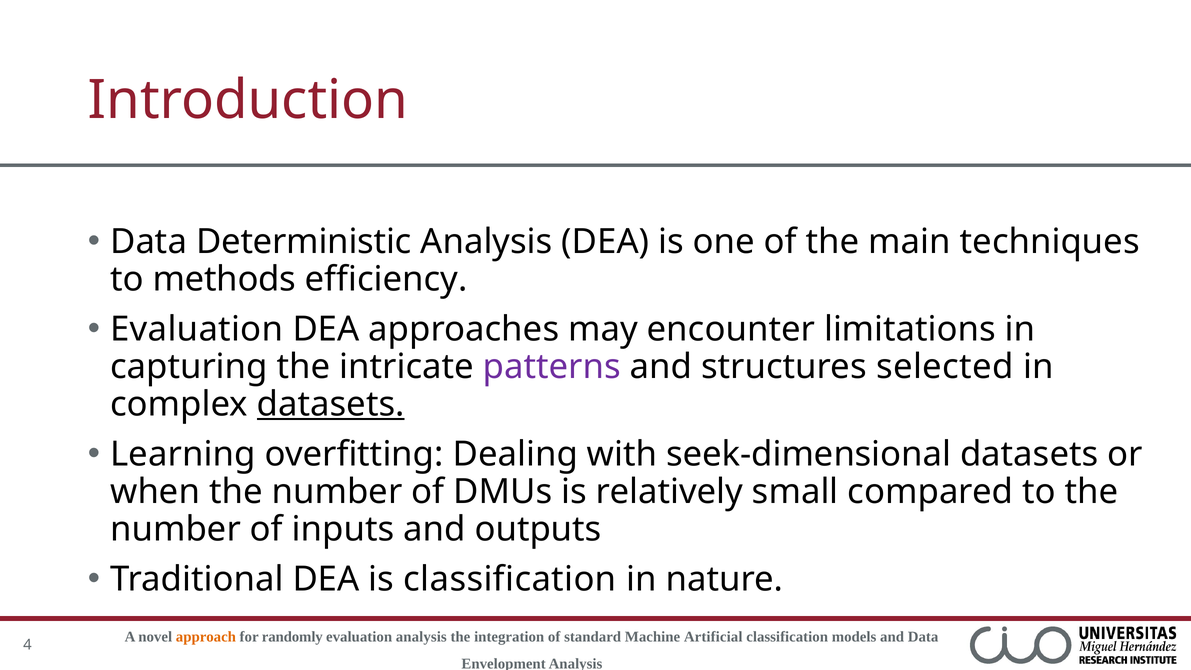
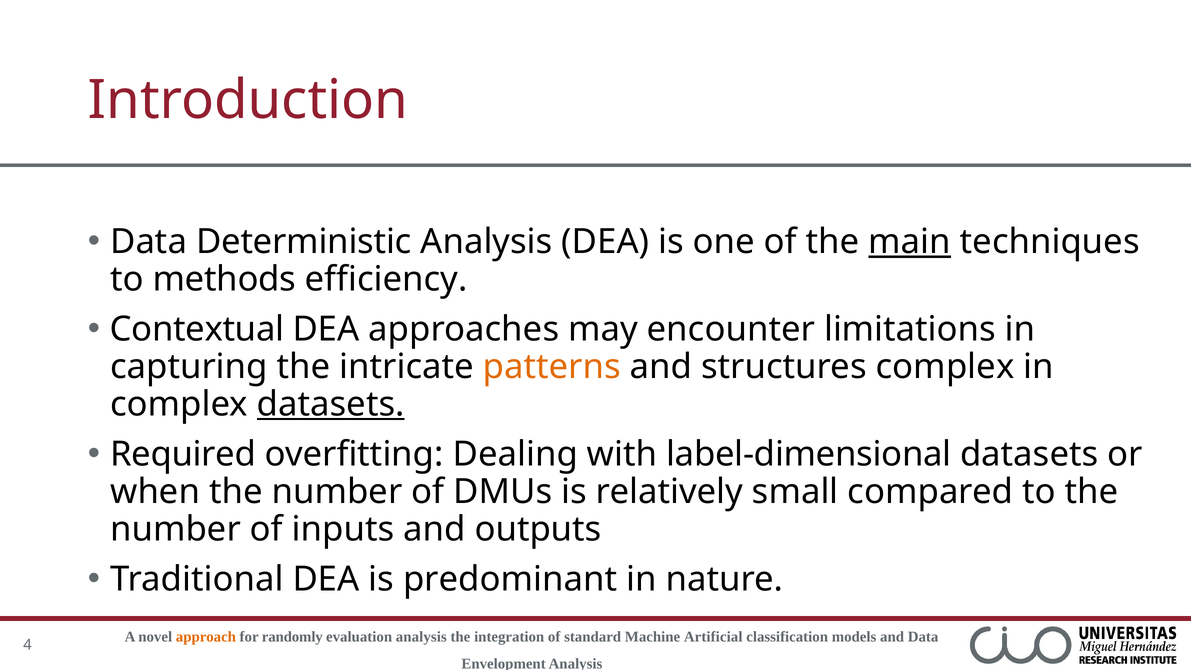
main underline: none -> present (910, 242)
Evaluation: Evaluation -> Contextual (197, 329)
patterns colour: purple -> orange (552, 367)
structures selected: selected -> complex (945, 367)
Learning: Learning -> Required (183, 454)
seek-dimensional: seek-dimensional -> label-dimensional (809, 454)
is classification: classification -> predominant (510, 579)
